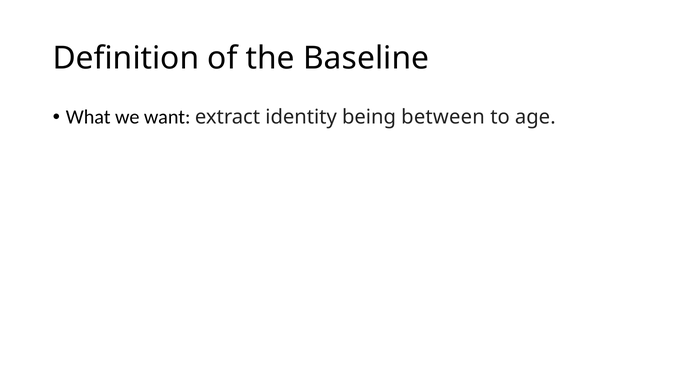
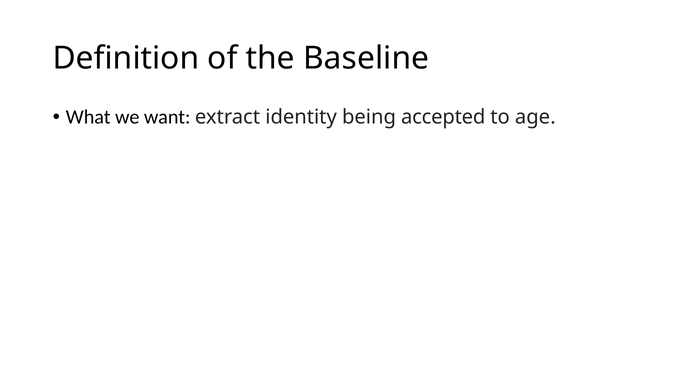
between: between -> accepted (443, 117)
